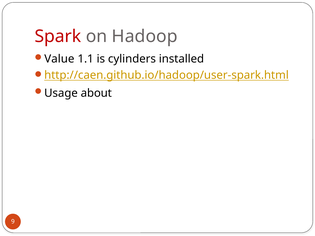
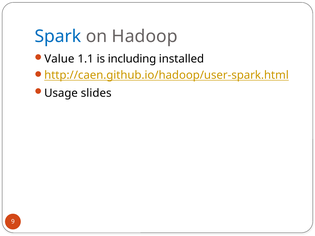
Spark colour: red -> blue (58, 36)
cylinders: cylinders -> including (132, 59)
about: about -> slides (96, 93)
